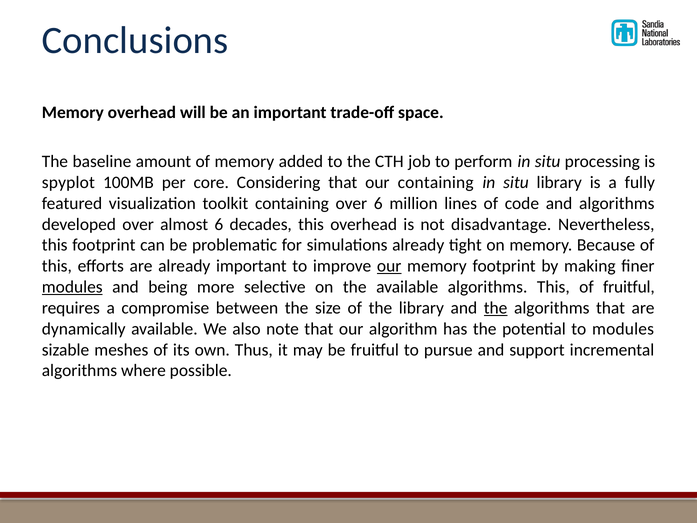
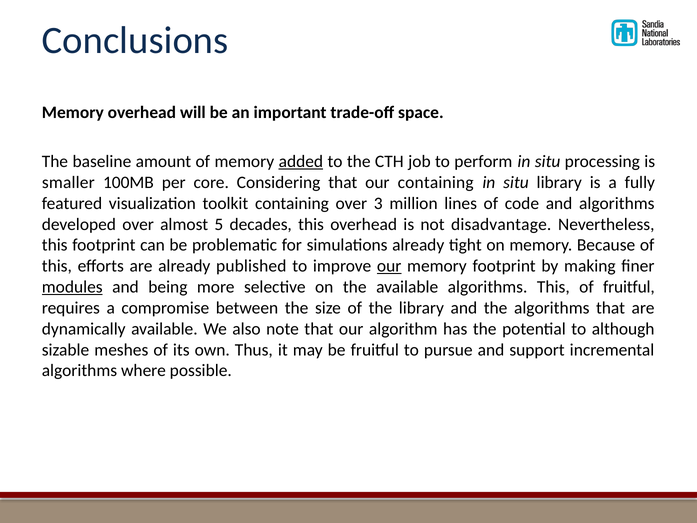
added underline: none -> present (301, 161)
spyplot: spyplot -> smaller (68, 182)
over 6: 6 -> 3 (378, 203)
almost 6: 6 -> 5 (219, 224)
already important: important -> published (251, 266)
the underline: present -> none (496, 308)
to modules: modules -> although (623, 329)
